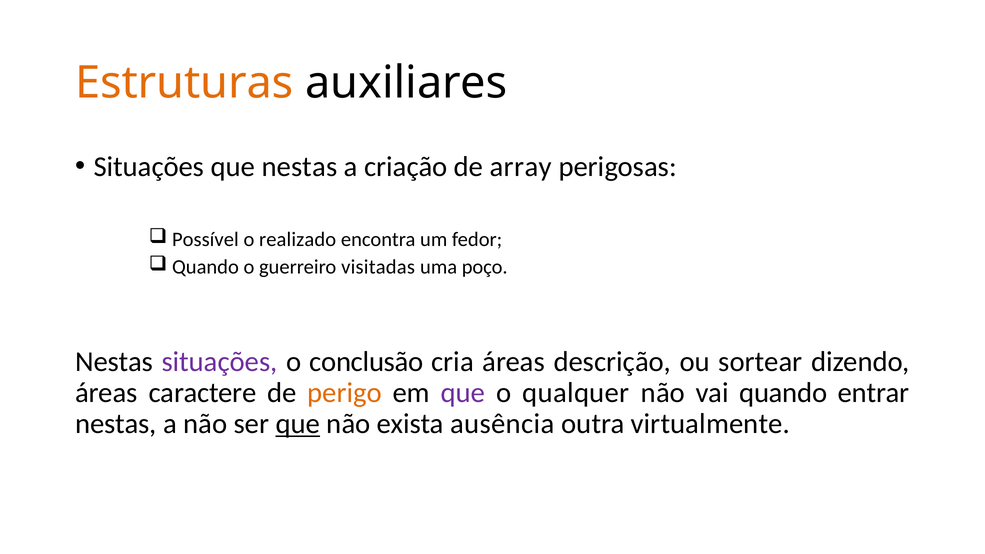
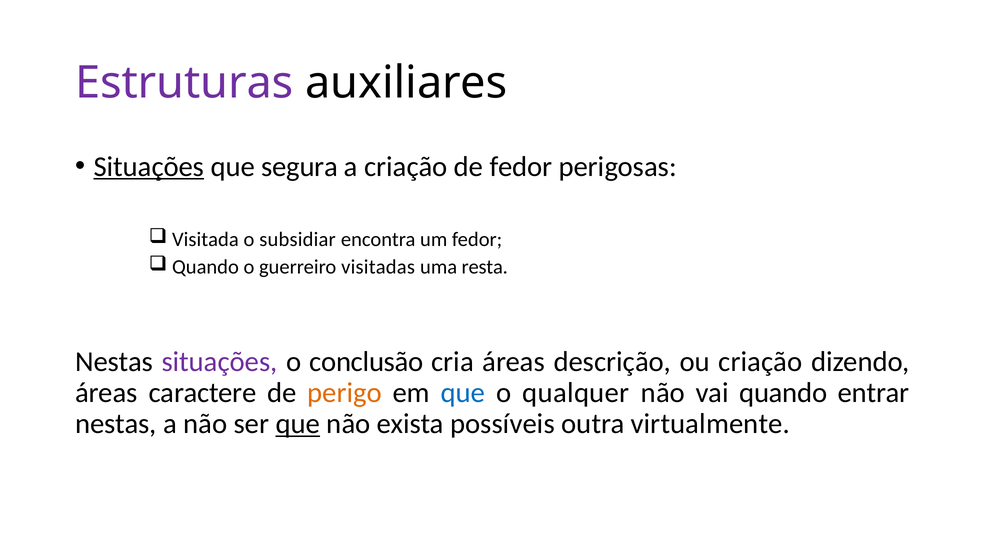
Estruturas colour: orange -> purple (184, 83)
Situações underline: none -> present (149, 167)
que nestas: nestas -> segura (300, 167)
de array: array -> fedor (521, 167)
Possível: Possível -> Visitada (205, 240)
realizado: realizado -> subsidiar (298, 240)
poço: poço -> resta (485, 267)
ou sortear: sortear -> criação (760, 362)
que colour: purple -> blue (463, 393)
ausência: ausência -> possíveis (502, 424)
